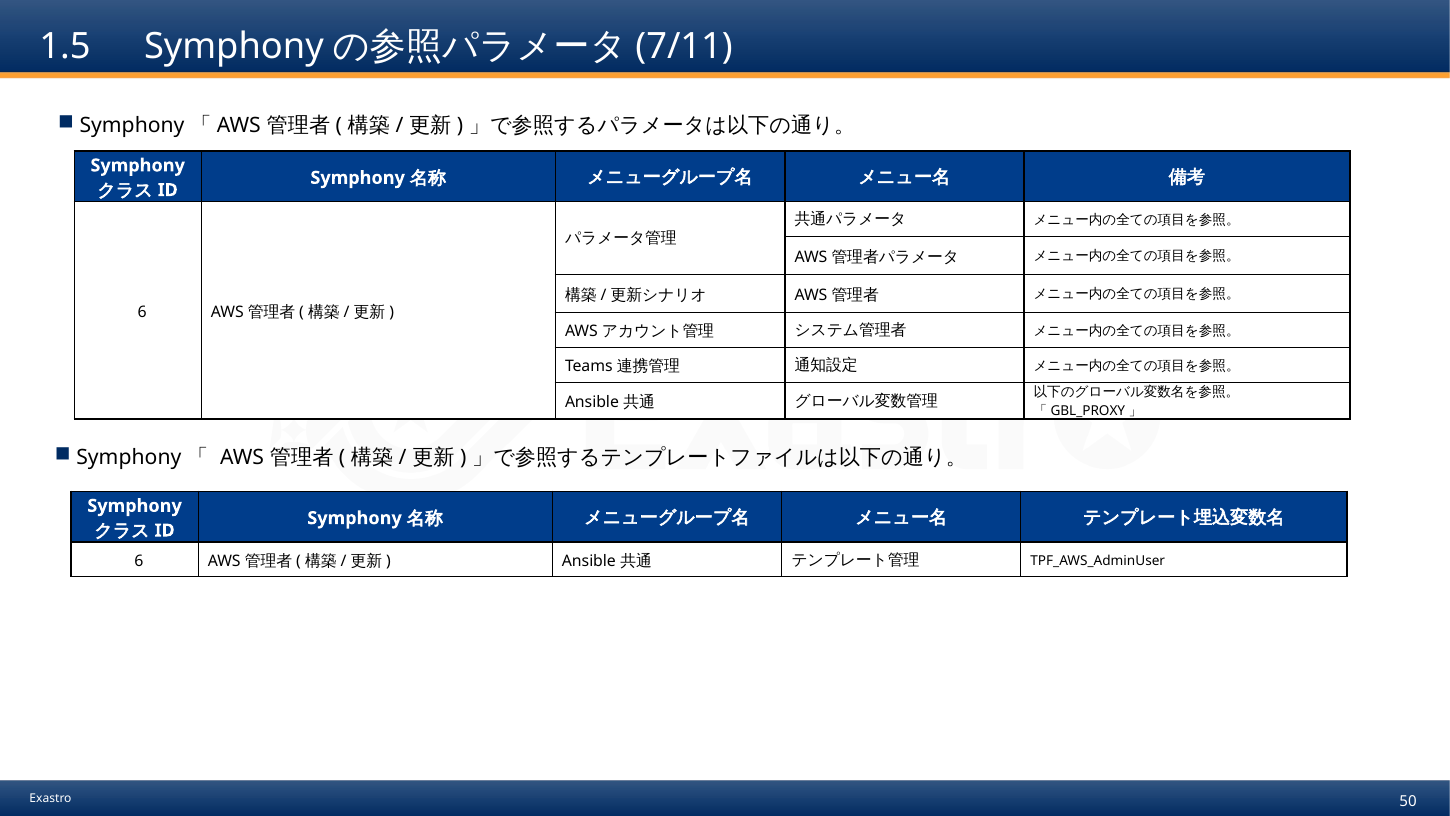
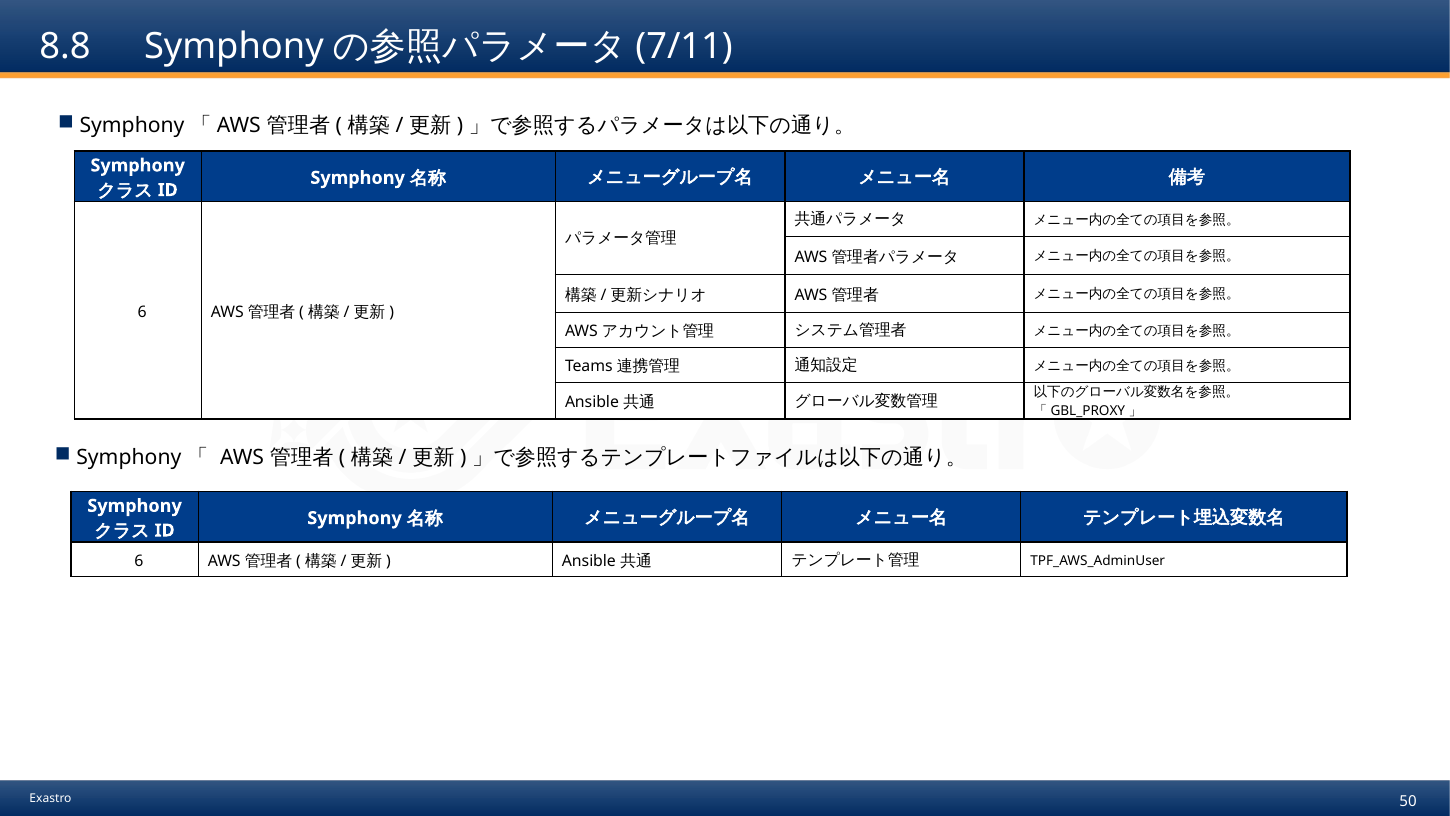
1.5: 1.5 -> 8.8 (65, 46)
